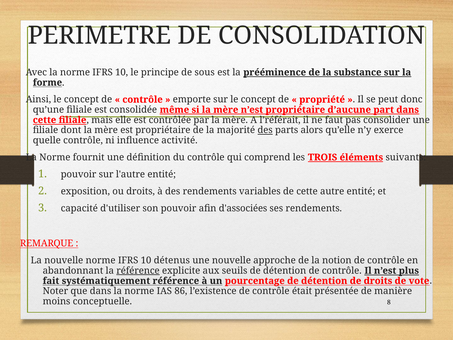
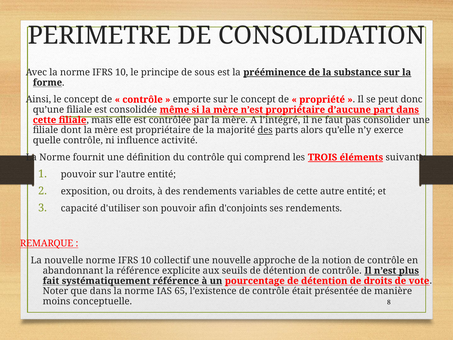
l’référait: l’référait -> l’intégré (280, 120)
d'associées: d'associées -> d'conjoints (243, 208)
détenus: détenus -> collectif (172, 260)
référence underline: present -> none (138, 270)
86: 86 -> 65 (181, 291)
